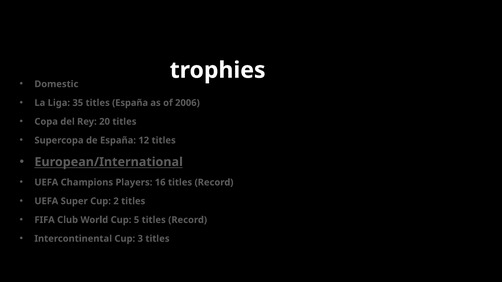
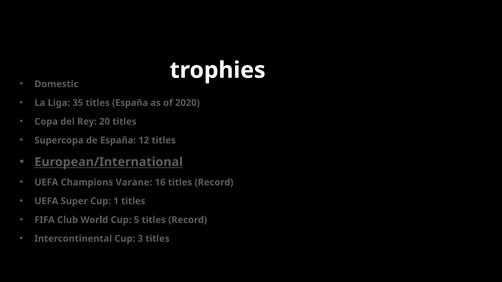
2006: 2006 -> 2020 (187, 103)
Players: Players -> Varane (134, 183)
2: 2 -> 1 (116, 201)
